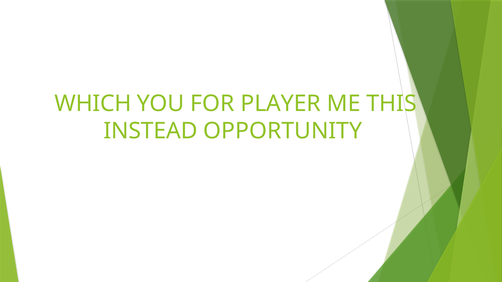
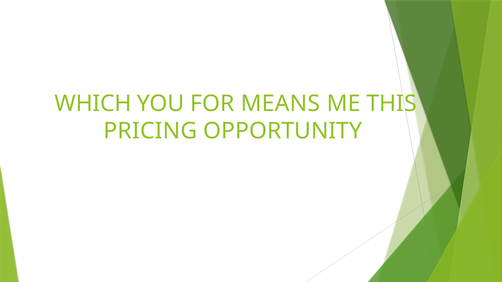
PLAYER: PLAYER -> MEANS (281, 104)
INSTEAD: INSTEAD -> PRICING (150, 131)
